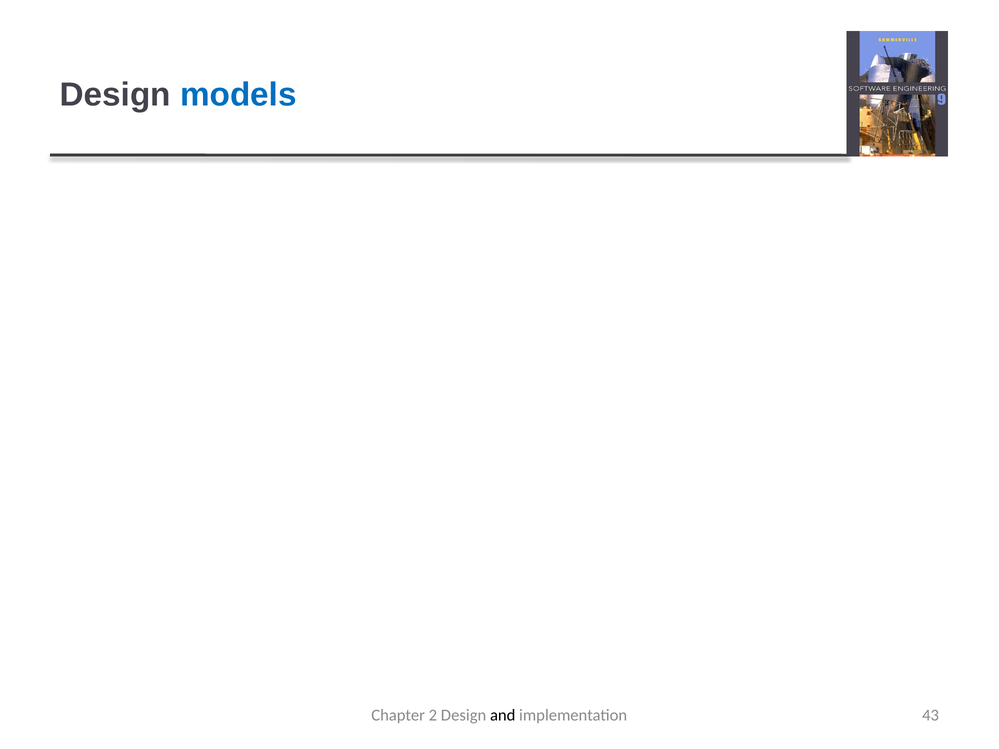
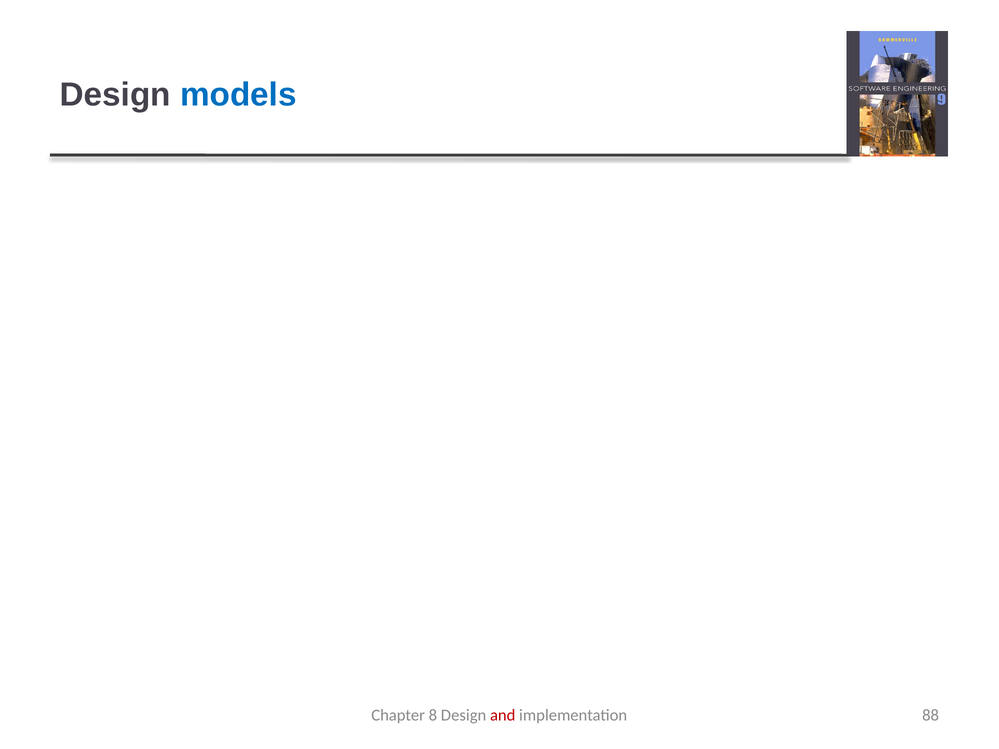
2: 2 -> 8 (433, 715)
and colour: black -> red (503, 715)
43: 43 -> 88 (931, 715)
